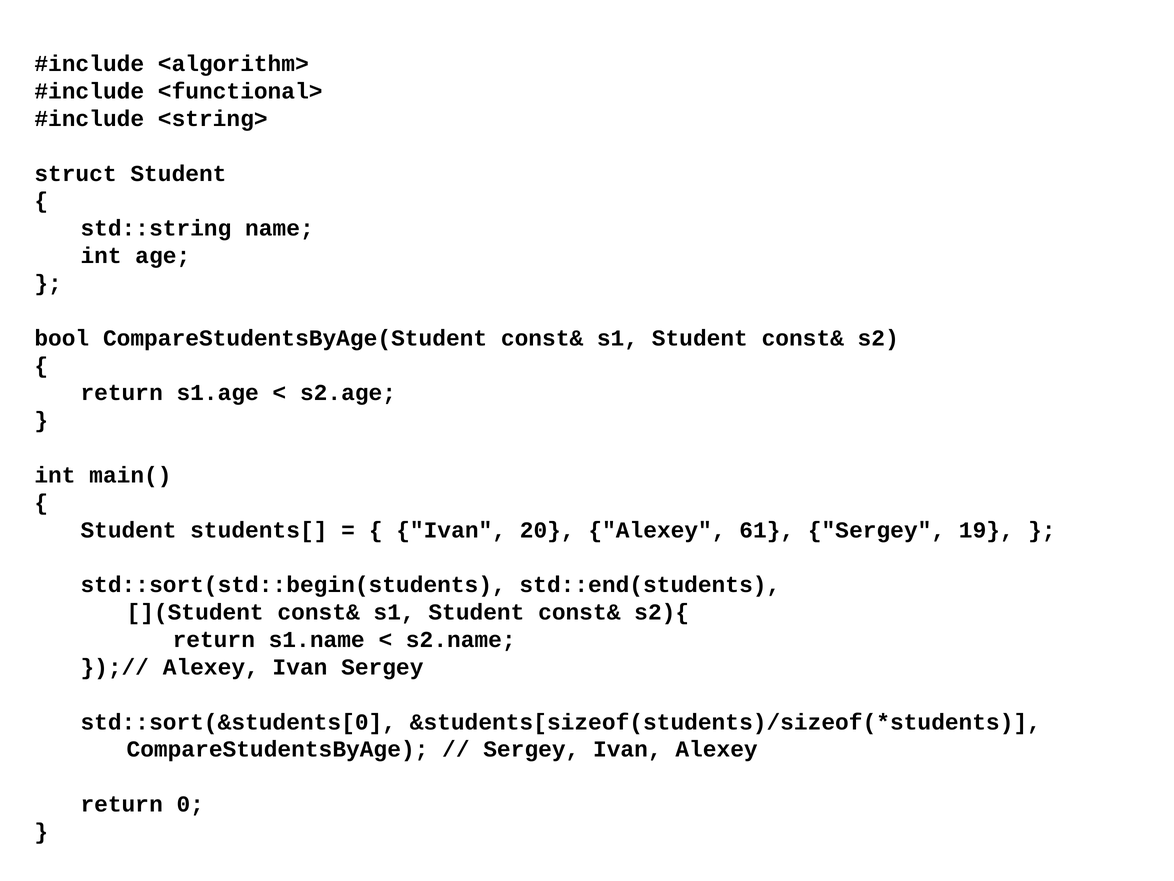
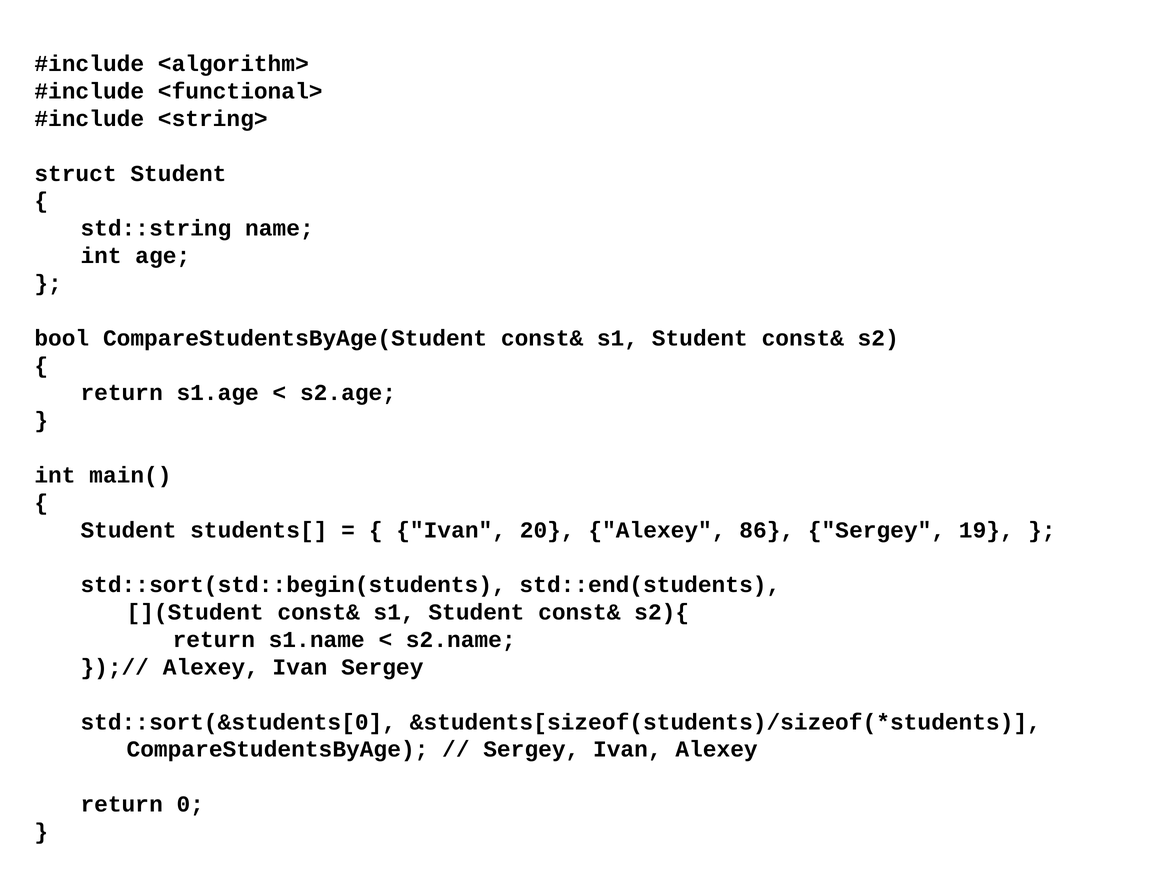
61: 61 -> 86 (767, 530)
